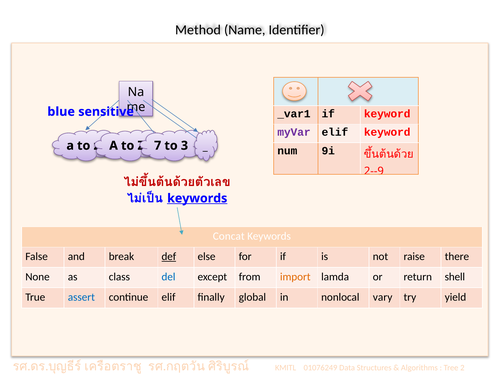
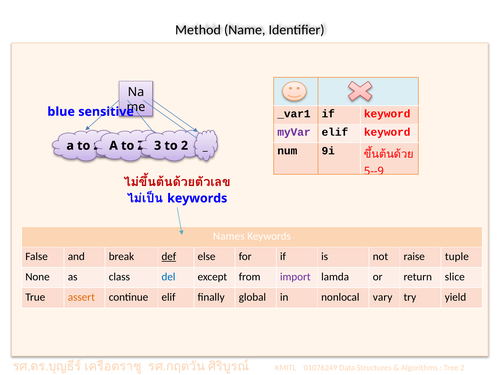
7: 7 -> 3 (158, 146)
to 3: 3 -> 2 (184, 146)
2--9: 2--9 -> 5--9 (374, 171)
keywords underline: present -> none (197, 198)
Concat: Concat -> Names (229, 236)
there: there -> tuple (457, 257)
import colour: orange -> purple (295, 277)
shell: shell -> slice (455, 277)
assert colour: blue -> orange (81, 297)
